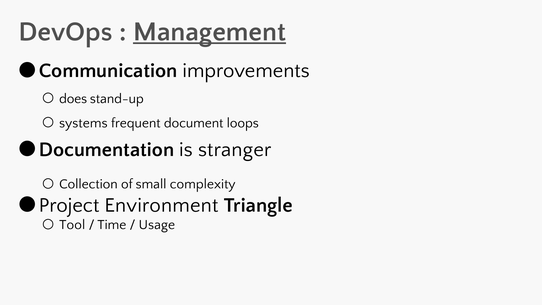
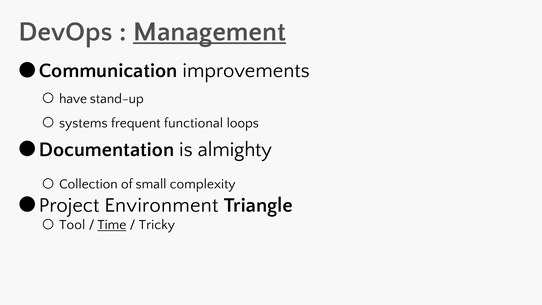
does: does -> have (73, 99)
document: document -> functional (194, 123)
stranger: stranger -> almighty (235, 149)
Time underline: none -> present (112, 225)
Usage: Usage -> Tricky (157, 225)
